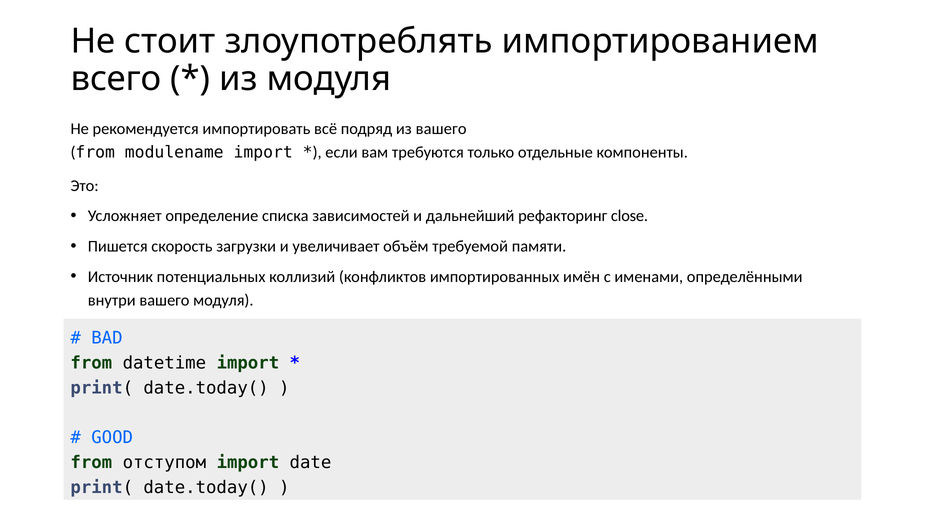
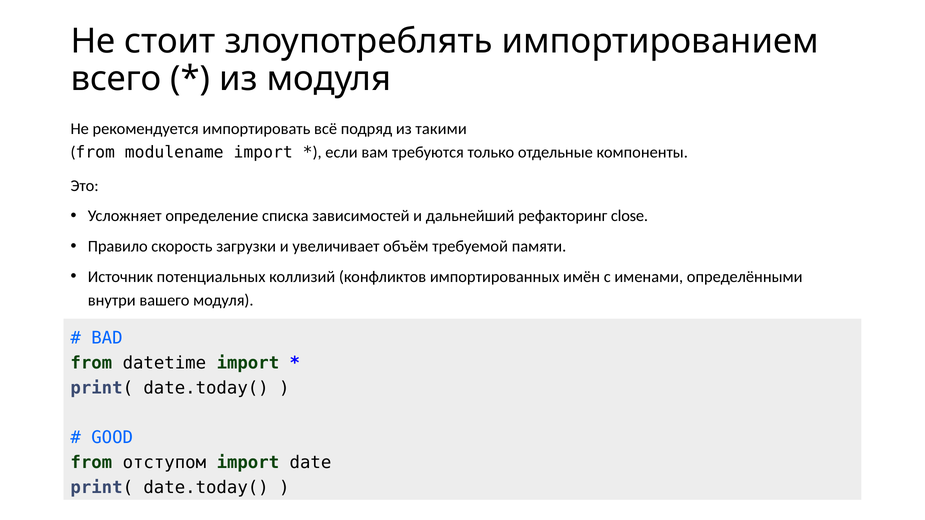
из вашего: вашего -> такими (441, 129)
Пишется: Пишется -> Правило (118, 246)
